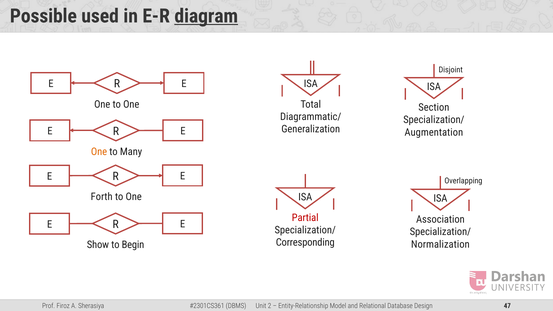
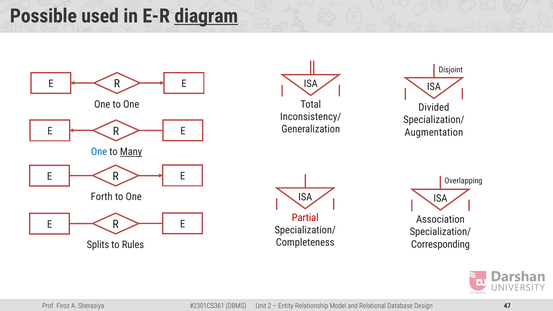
Section: Section -> Divided (434, 107)
Diagrammatic/: Diagrammatic/ -> Inconsistency/ (311, 117)
One colour: orange -> blue (99, 152)
Many underline: none -> present (131, 152)
Corresponding: Corresponding -> Completeness (305, 243)
Normalization: Normalization -> Corresponding (440, 244)
Show: Show -> Splits (98, 245)
Begin: Begin -> Rules (133, 245)
